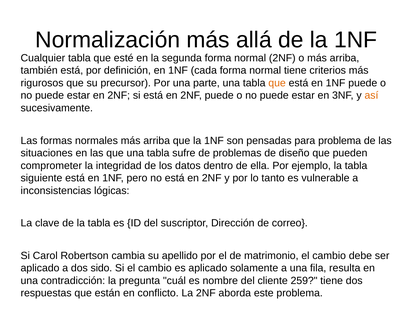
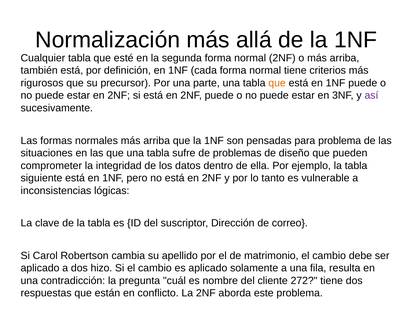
así colour: orange -> purple (371, 95)
sido: sido -> hizo (101, 268)
259: 259 -> 272 (304, 280)
